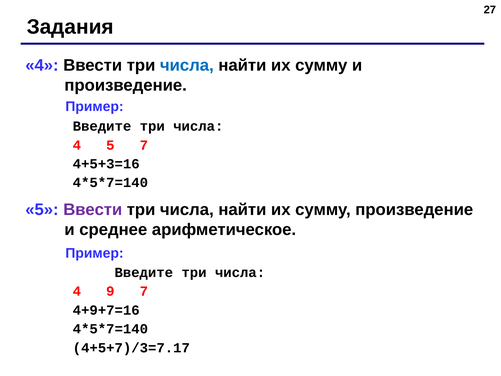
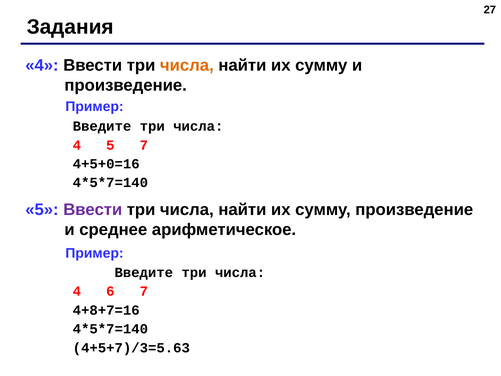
числа colour: blue -> orange (187, 65)
4+5+3=16: 4+5+3=16 -> 4+5+0=16 (106, 164)
9: 9 -> 6 (110, 291)
4+9+7=16: 4+9+7=16 -> 4+8+7=16 (106, 310)
4+5+7)/3=7.17: 4+5+7)/3=7.17 -> 4+5+7)/3=5.63 (131, 348)
